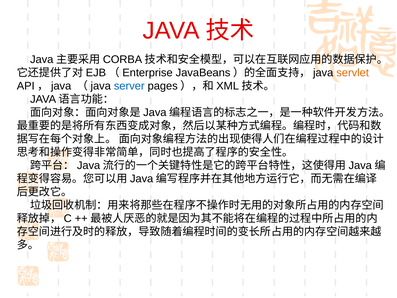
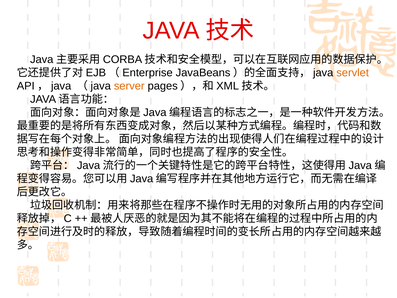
server colour: blue -> orange (129, 86)
